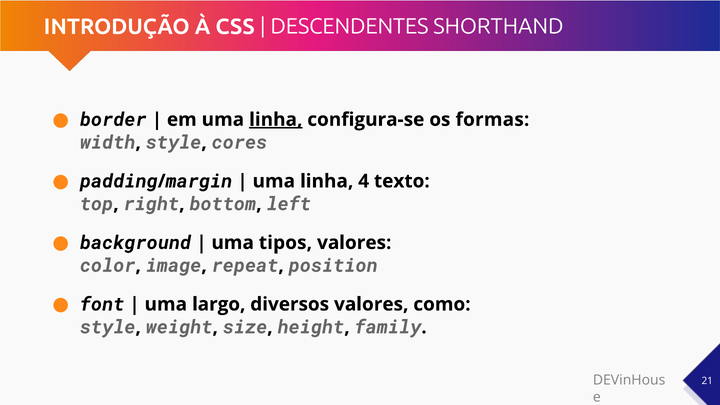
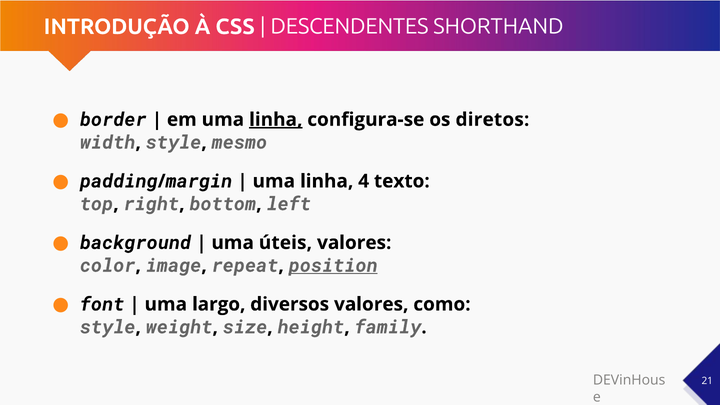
formas: formas -> diretos (492, 120)
cores: cores -> mesmo (239, 142)
tipos: tipos -> úteis (285, 243)
position underline: none -> present (333, 266)
